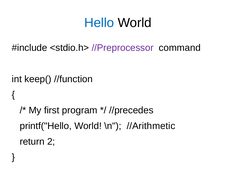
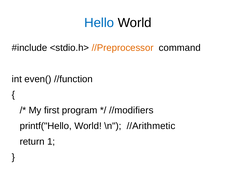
//Preprocessor colour: purple -> orange (123, 48)
keep(: keep( -> even( (38, 79)
//precedes: //precedes -> //modifiers (131, 110)
2: 2 -> 1 (51, 142)
